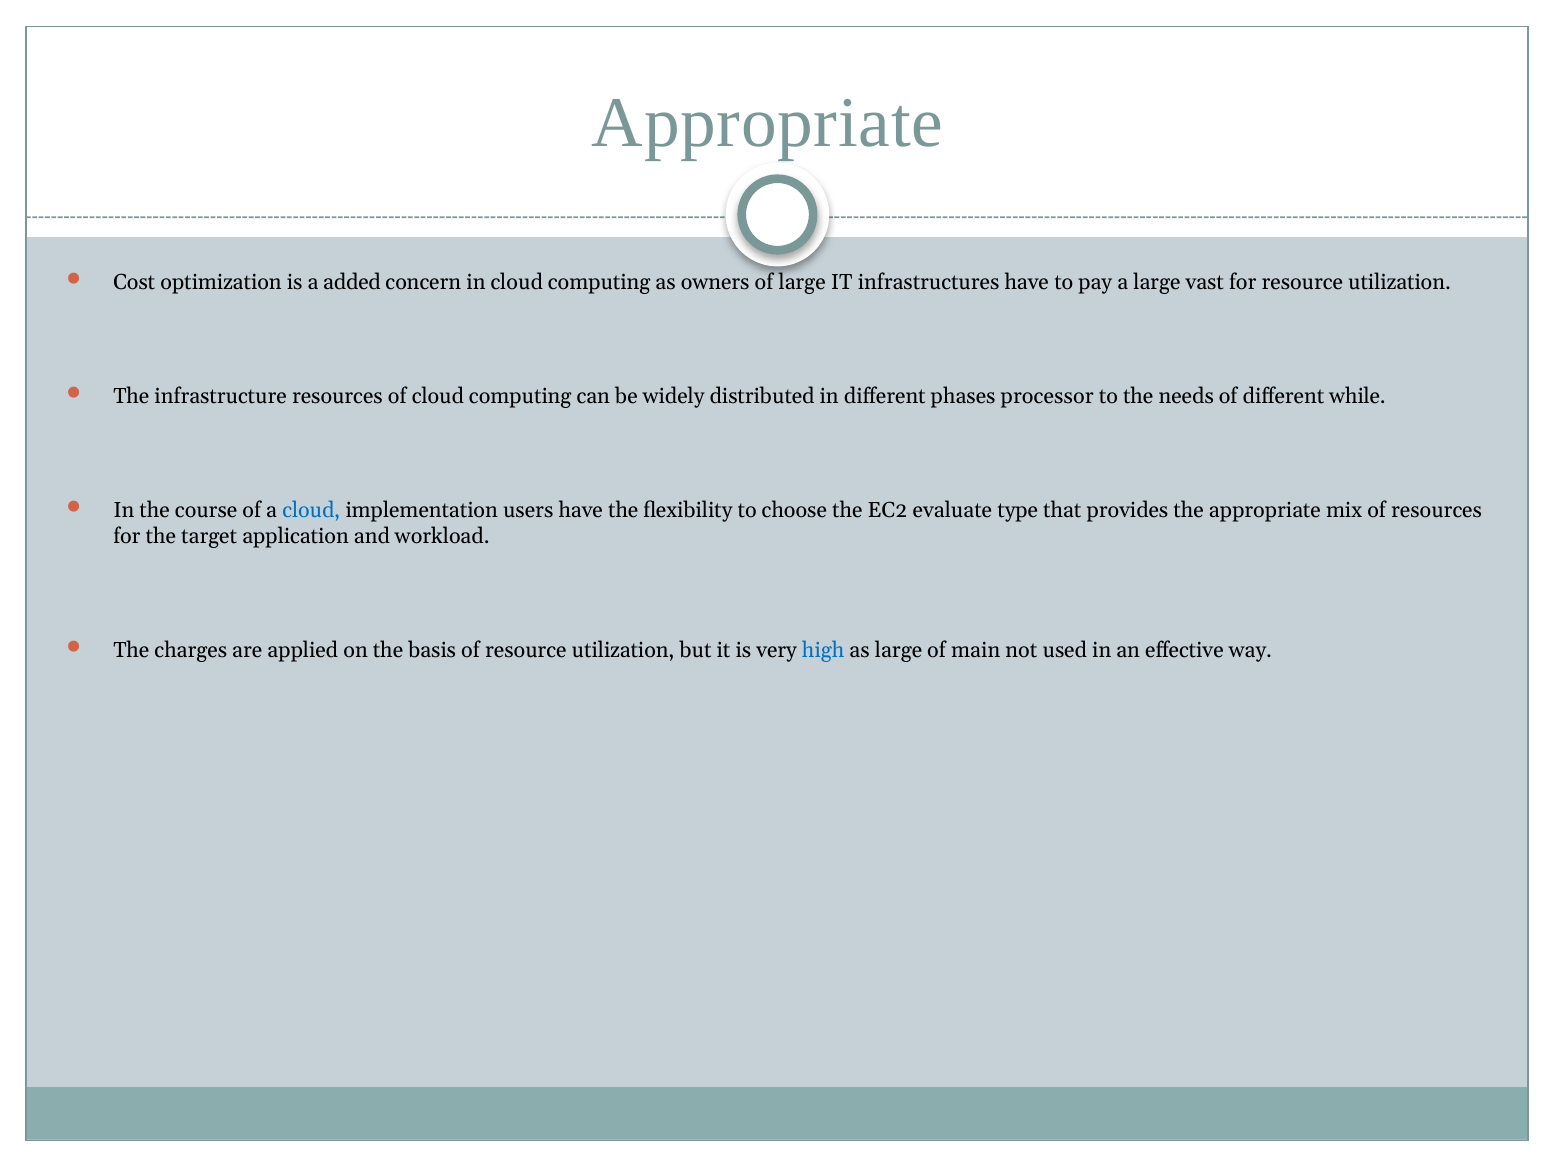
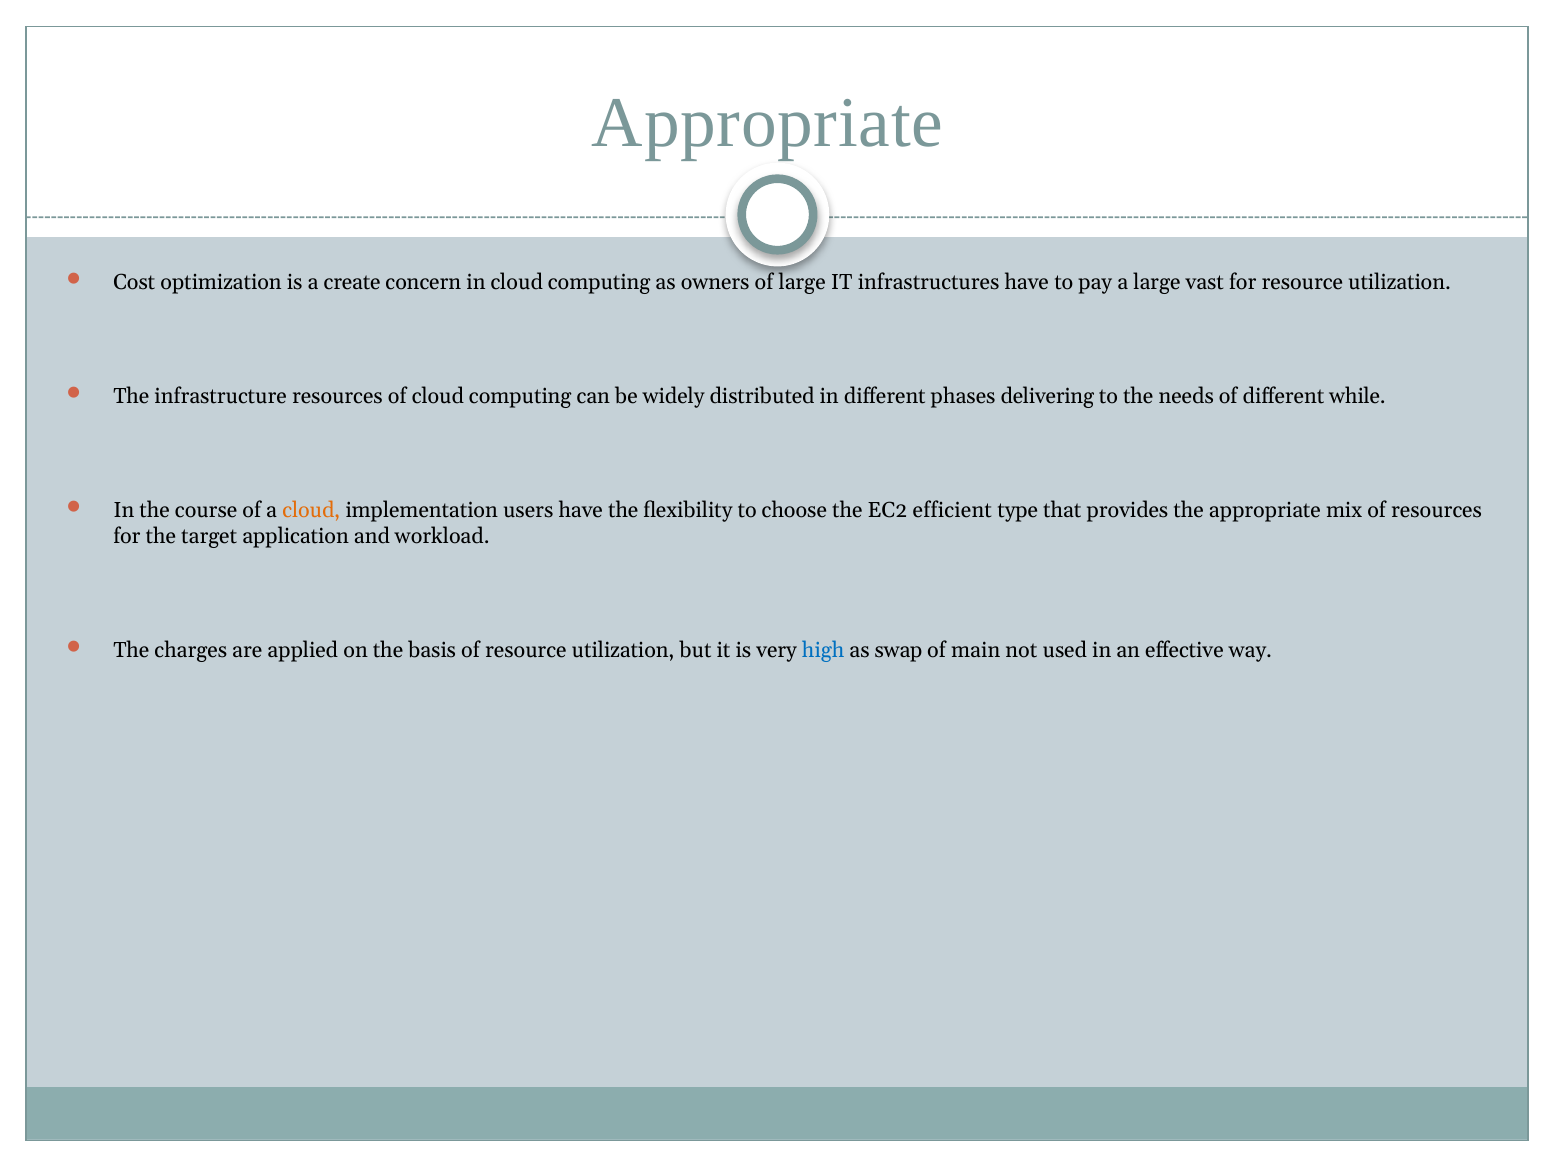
added: added -> create (352, 282)
processor: processor -> delivering (1047, 396)
cloud colour: blue -> orange (311, 510)
evaluate: evaluate -> efficient (952, 510)
as large: large -> swap (899, 650)
